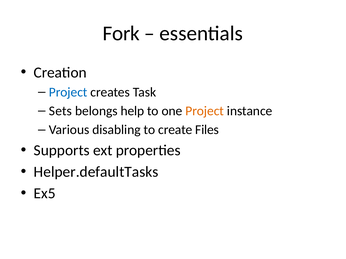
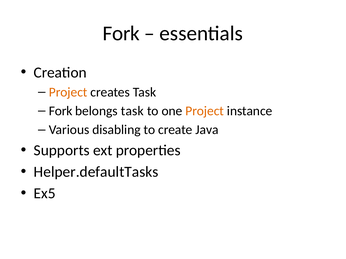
Project colour: blue -> orange (68, 92)
Sets: Sets -> Fork (61, 111)
belongs help: help -> task (132, 111)
Files: Files -> Java (207, 130)
